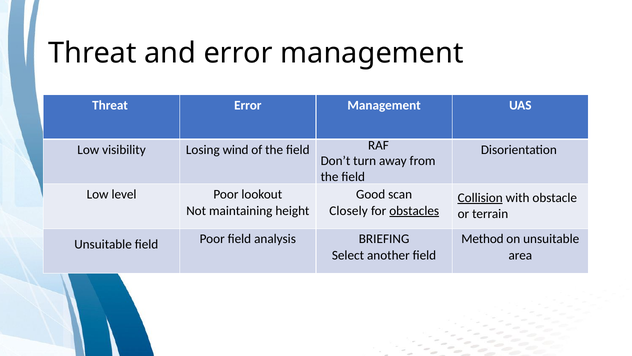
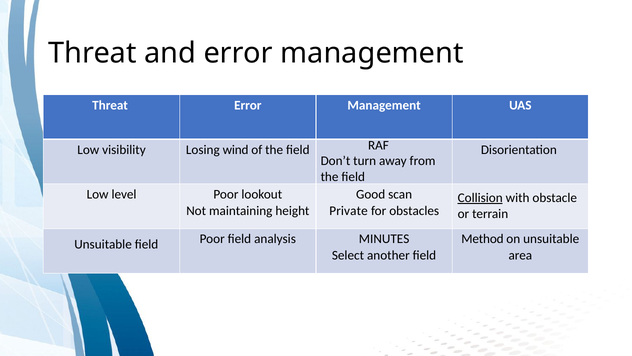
Closely: Closely -> Private (349, 210)
obstacles underline: present -> none (414, 210)
BRIEFING: BRIEFING -> MINUTES (384, 239)
